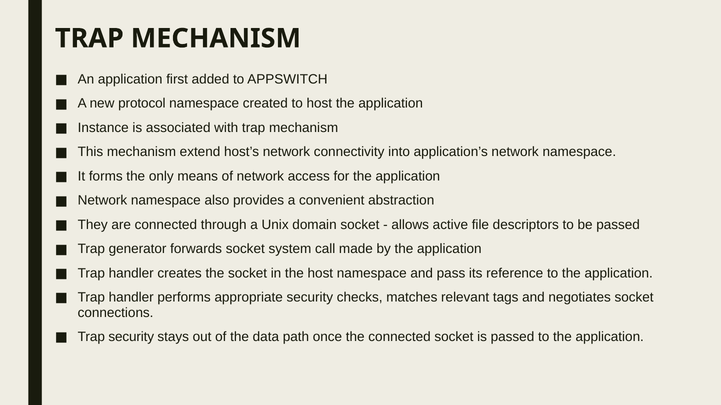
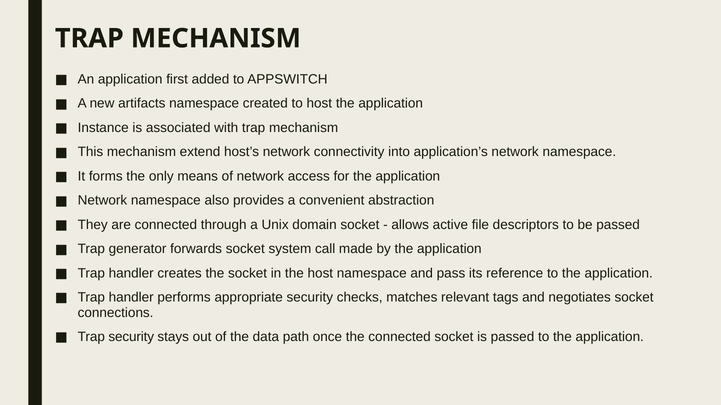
protocol: protocol -> artifacts (142, 104)
